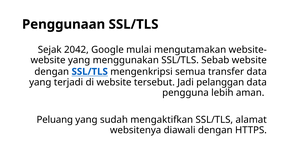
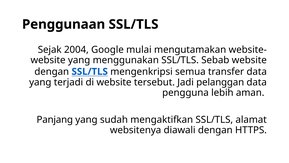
2042: 2042 -> 2004 (76, 50)
Peluang: Peluang -> Panjang (55, 119)
